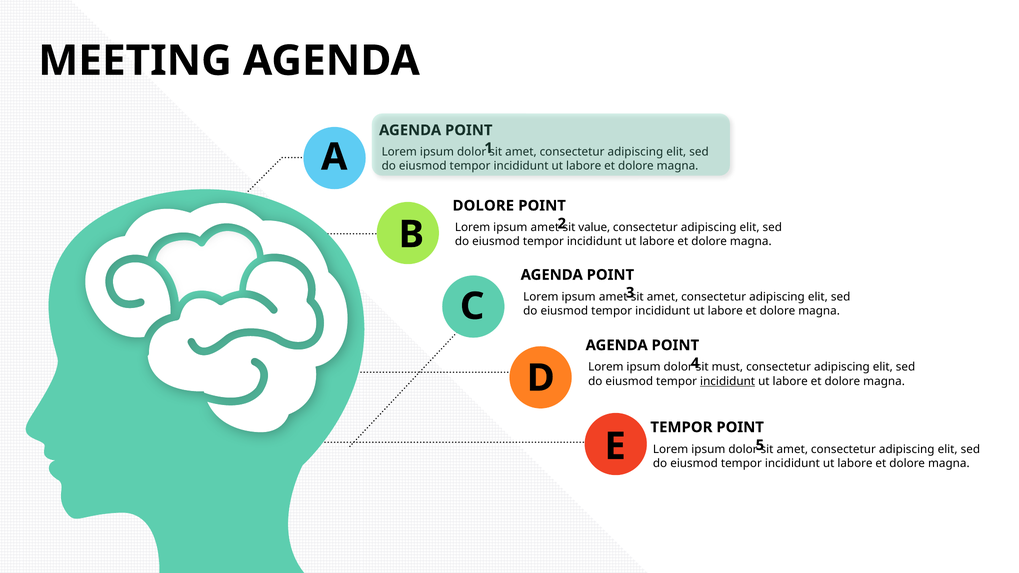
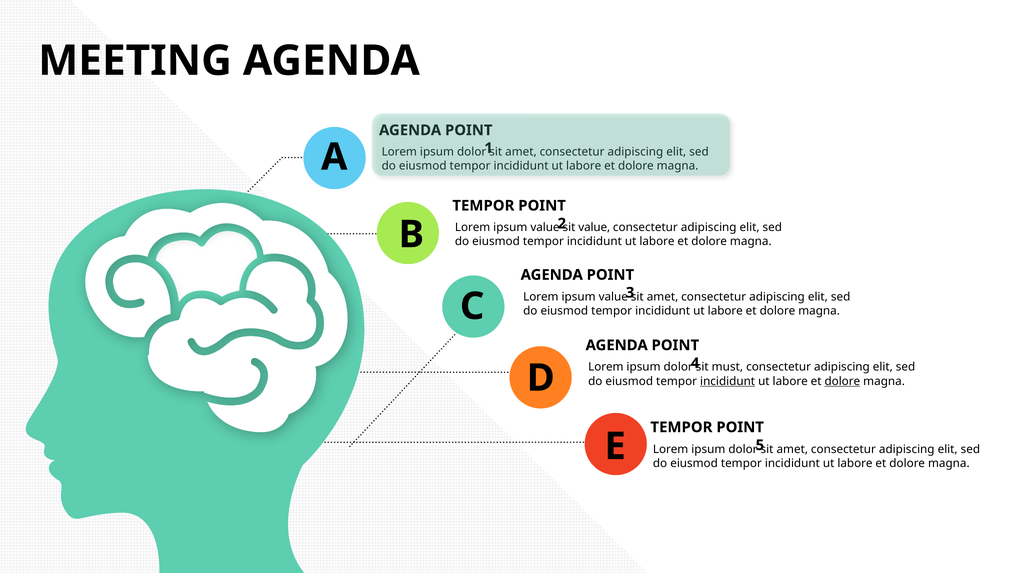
DOLORE: DOLORE -> TEMPOR (483, 206)
amet: amet -> value (545, 228)
amet: amet -> value (613, 297)
dolore underline: none -> present (842, 381)
